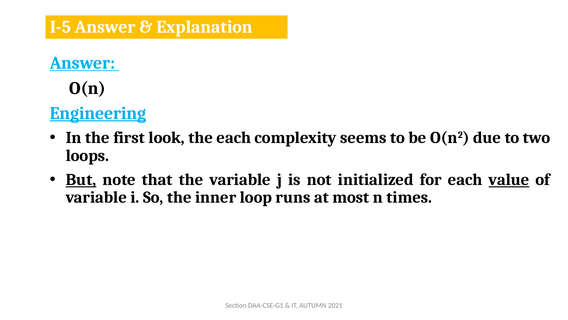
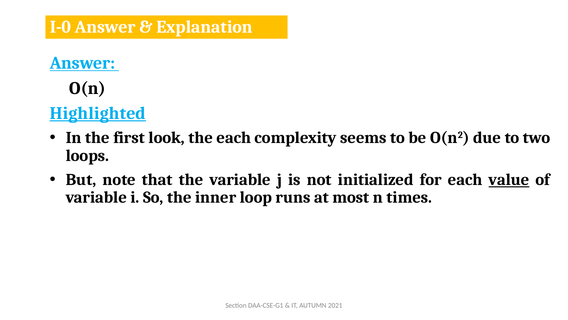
I-5: I-5 -> I-0 (60, 27)
Engineering: Engineering -> Highlighted (98, 113)
But underline: present -> none (81, 179)
